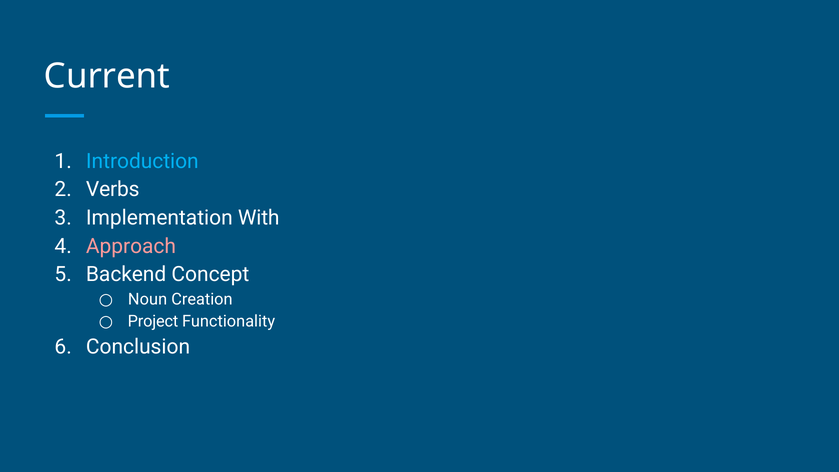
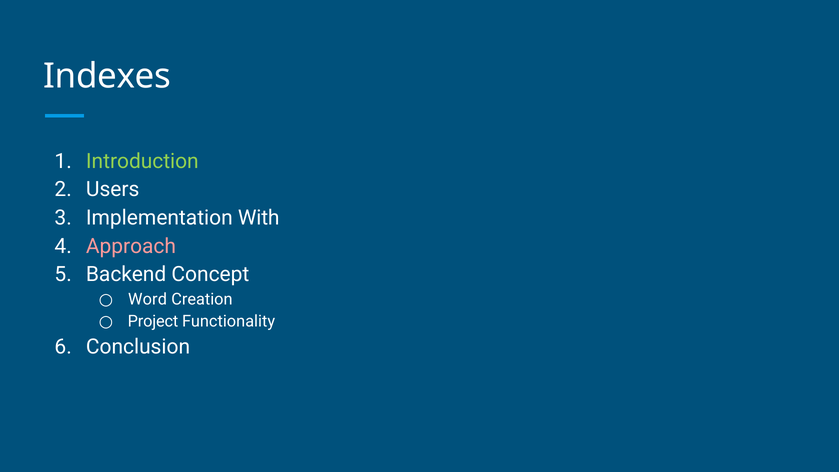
Current: Current -> Indexes (107, 76)
Introduction colour: light blue -> light green (142, 161)
Verbs: Verbs -> Users (113, 190)
Noun: Noun -> Word (148, 299)
